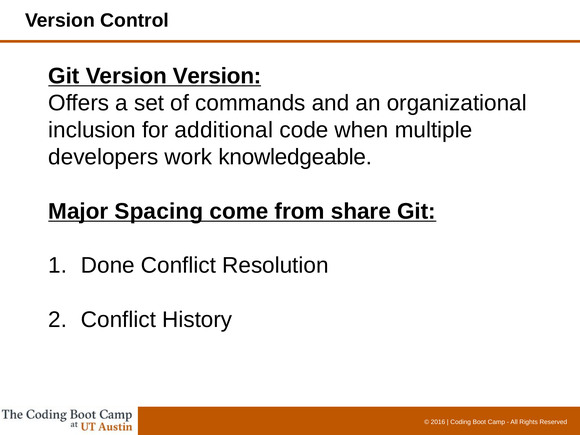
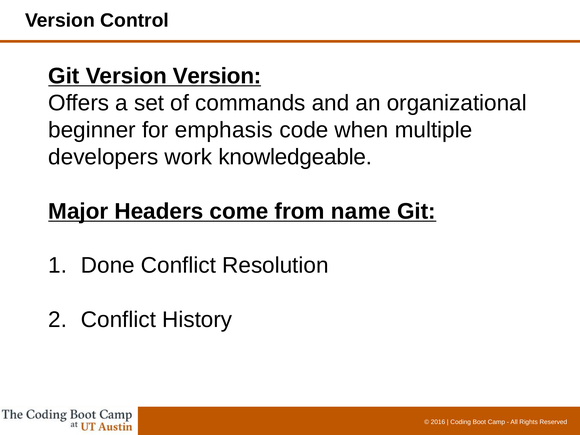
inclusion: inclusion -> beginner (92, 130)
additional: additional -> emphasis (224, 130)
Spacing: Spacing -> Headers (159, 211)
share: share -> name (361, 211)
